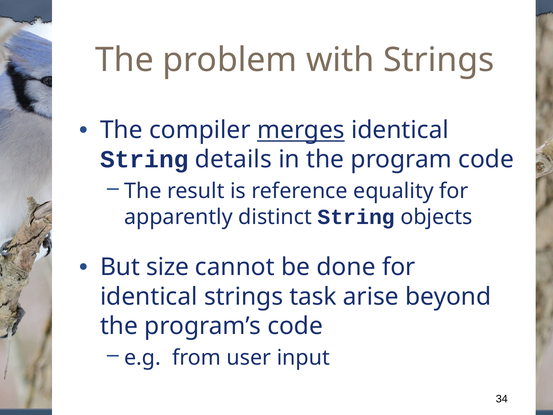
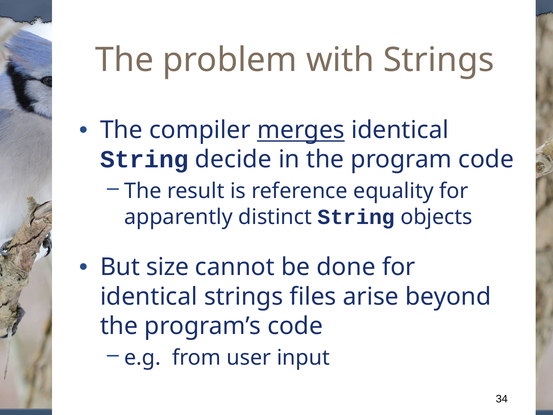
details: details -> decide (233, 159)
task: task -> files (313, 296)
